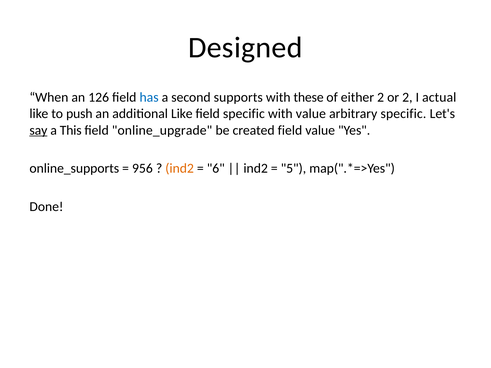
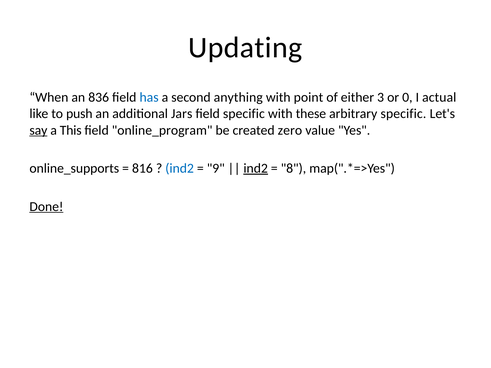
Designed: Designed -> Updating (245, 48)
126: 126 -> 836 (99, 98)
supports: supports -> anything (238, 98)
these: these -> point (308, 98)
either 2: 2 -> 3 (381, 98)
or 2: 2 -> 0 (407, 98)
additional Like: Like -> Jars (182, 114)
with value: value -> these (311, 114)
online_upgrade: online_upgrade -> online_program (162, 130)
created field: field -> zero (290, 130)
956: 956 -> 816 (142, 168)
ind2 colour: orange -> blue (180, 168)
6: 6 -> 9 (216, 168)
ind2 underline: none -> present (256, 168)
5: 5 -> 8 (293, 168)
Done underline: none -> present (46, 207)
